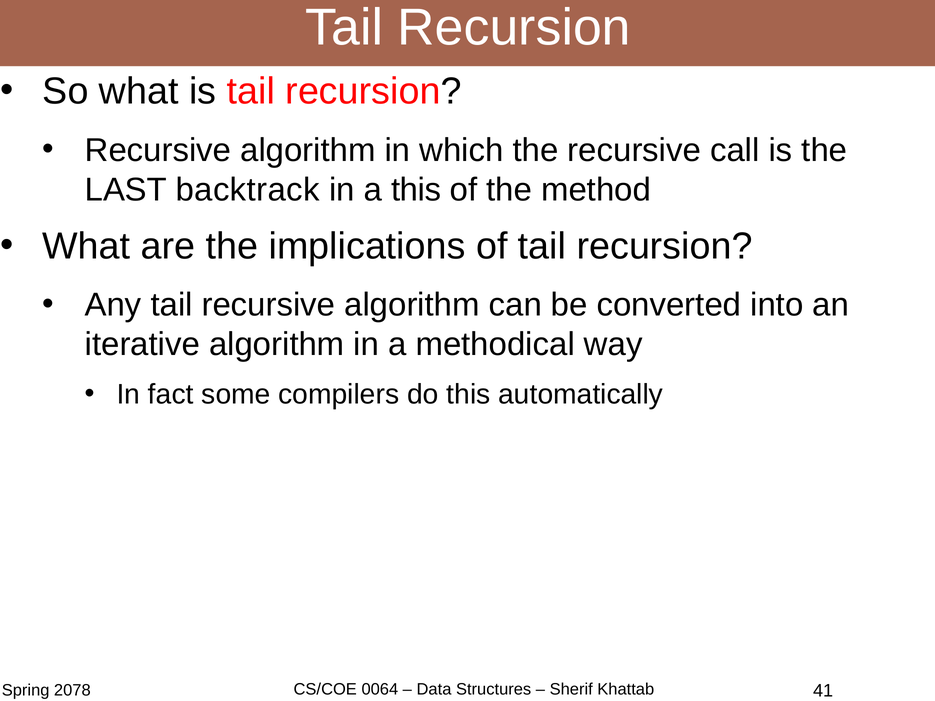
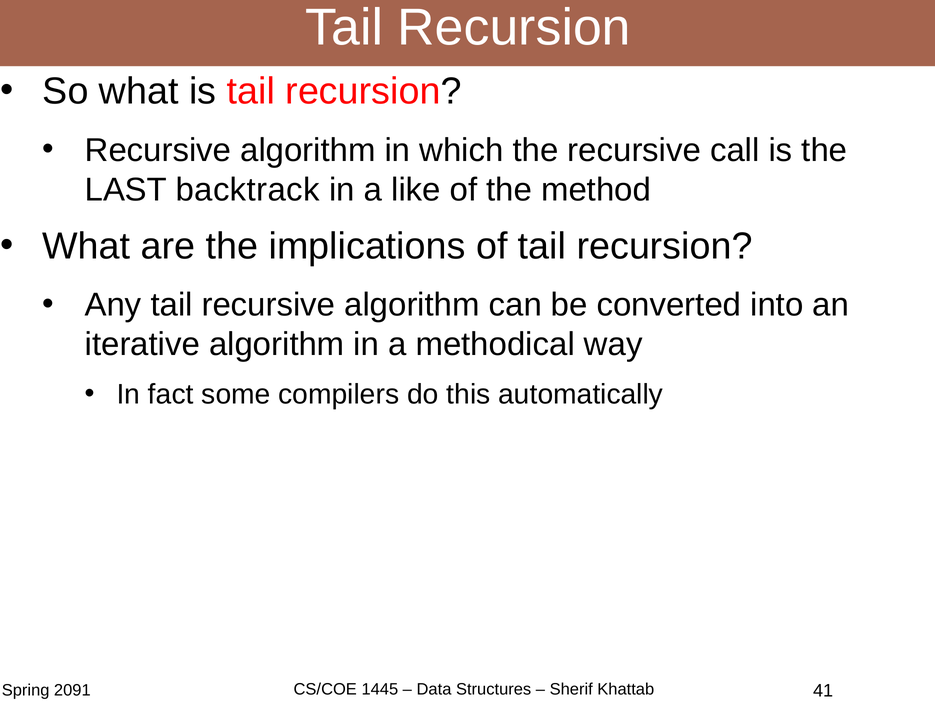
a this: this -> like (416, 190)
2078: 2078 -> 2091 (72, 690)
0064: 0064 -> 1445 (380, 689)
